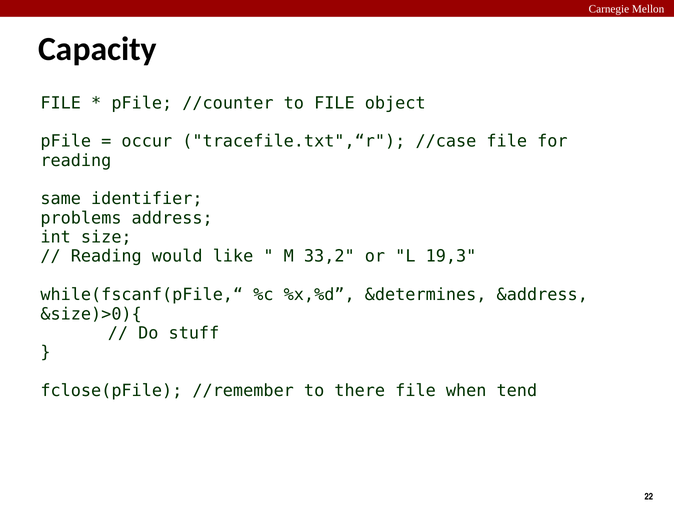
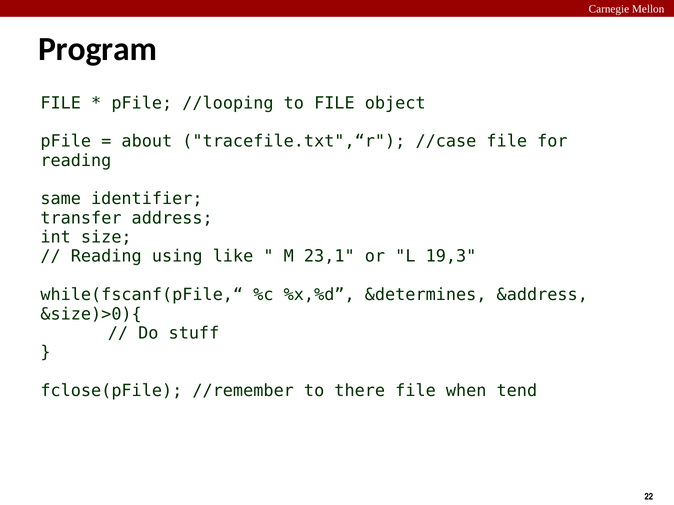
Capacity: Capacity -> Program (98, 49)
//counter: //counter -> //looping (228, 103)
occur: occur -> about (147, 141)
problems: problems -> transfer (81, 218)
would: would -> using (177, 257)
33,2: 33,2 -> 23,1 (329, 257)
